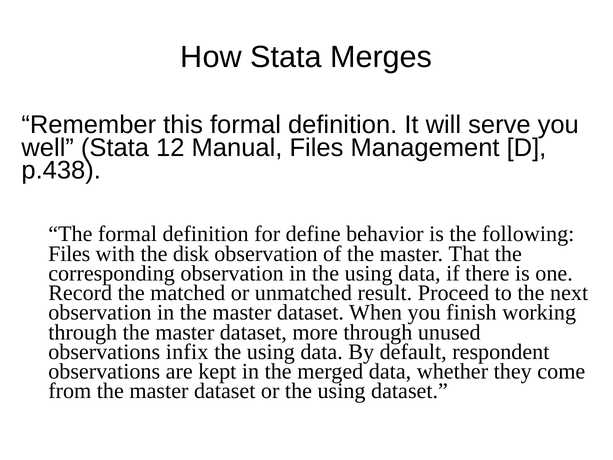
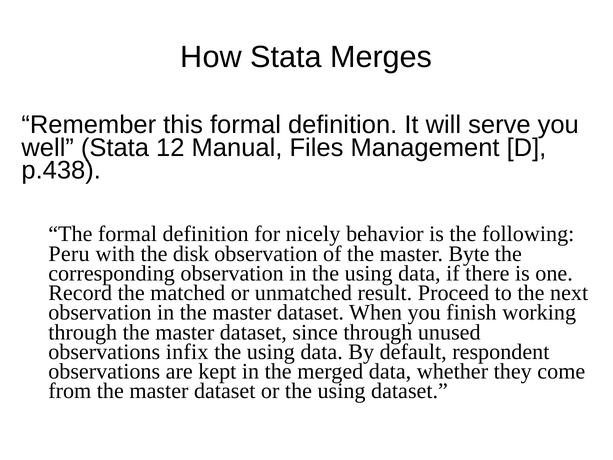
define: define -> nicely (313, 234)
Files: Files -> Peru (69, 254)
That: That -> Byte (469, 254)
more: more -> since (315, 332)
